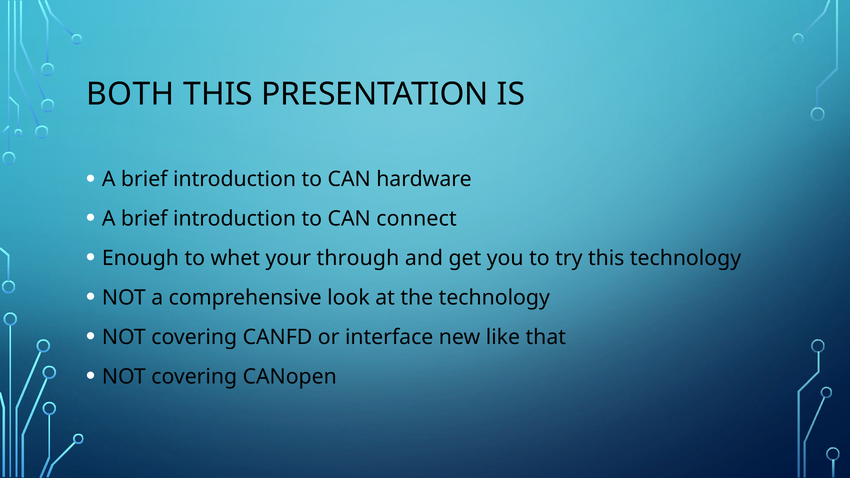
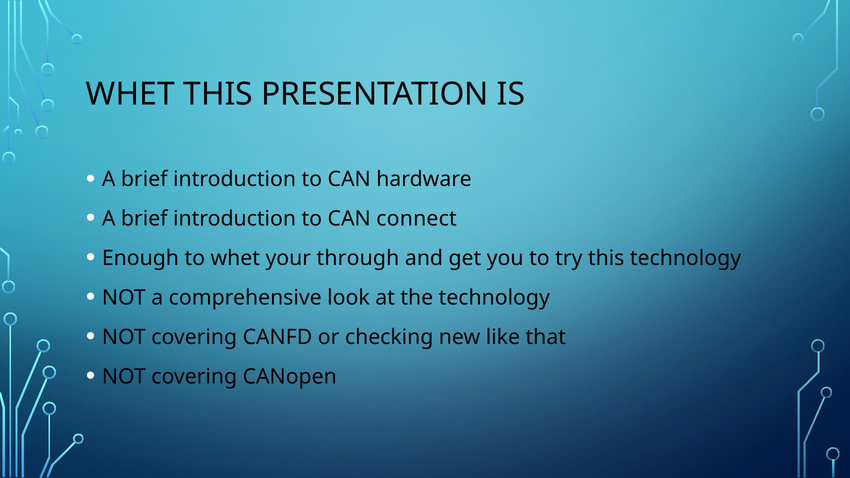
BOTH: BOTH -> WHET (130, 94)
interface: interface -> checking (389, 337)
